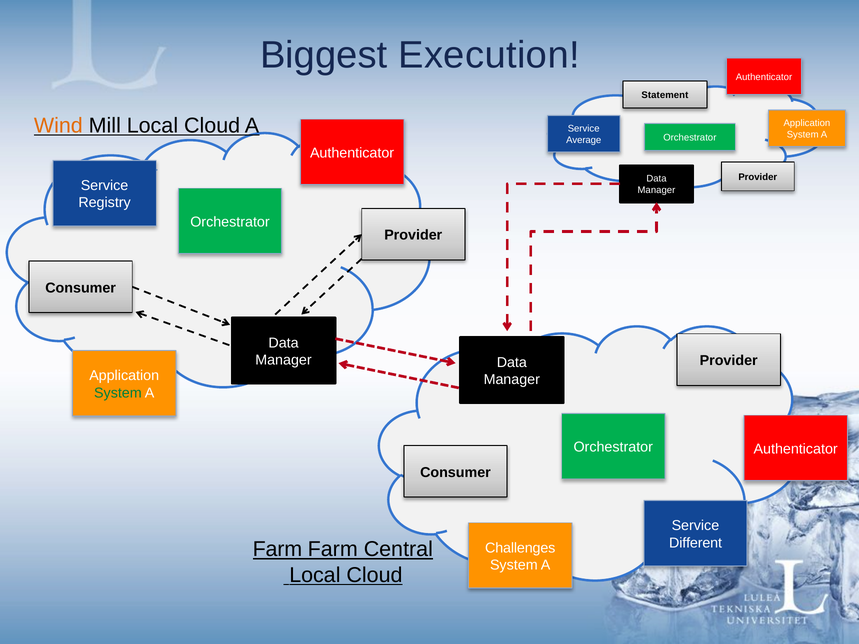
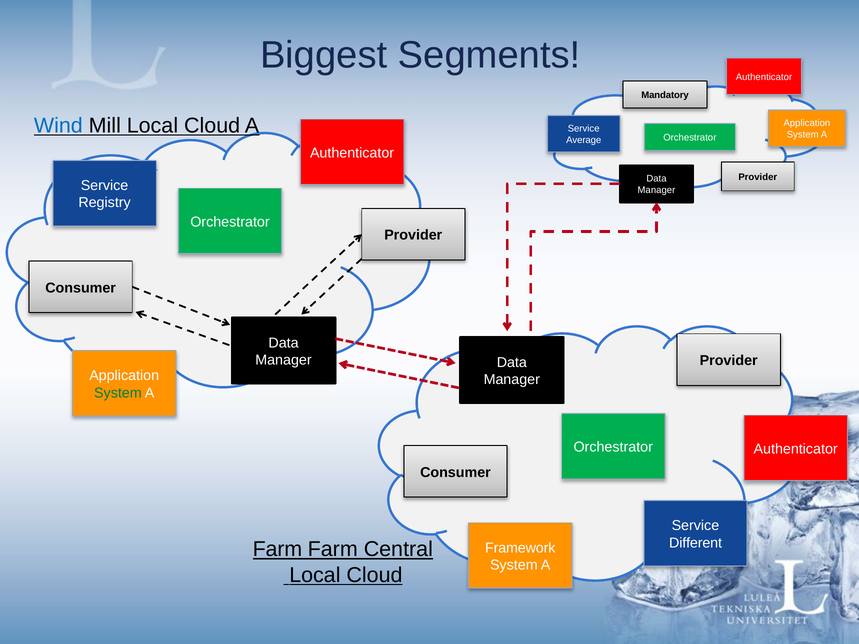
Execution: Execution -> Segments (489, 55)
Statement: Statement -> Mandatory (665, 95)
Wind colour: orange -> blue (58, 126)
Challenges: Challenges -> Framework (520, 548)
